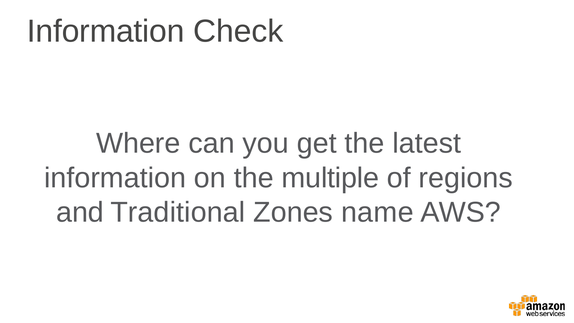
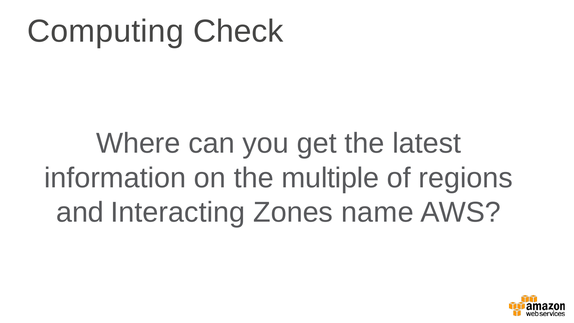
Information: Information -> Computing (105, 31)
Traditional: Traditional -> Interacting (178, 212)
